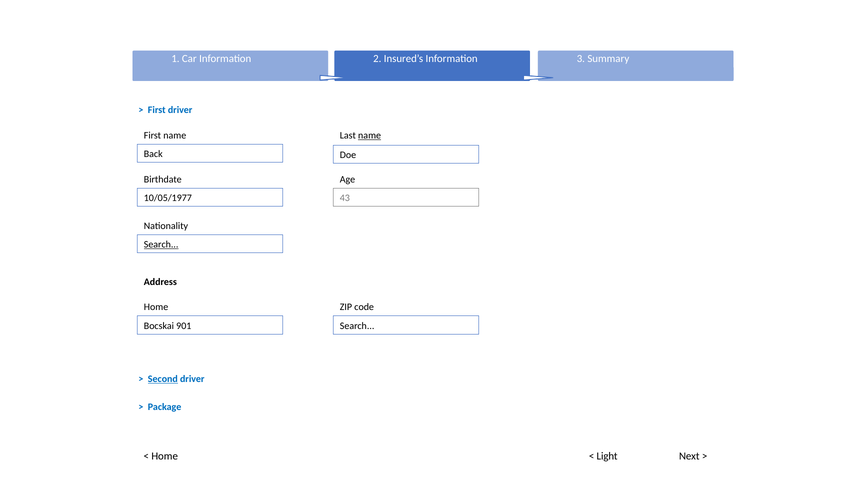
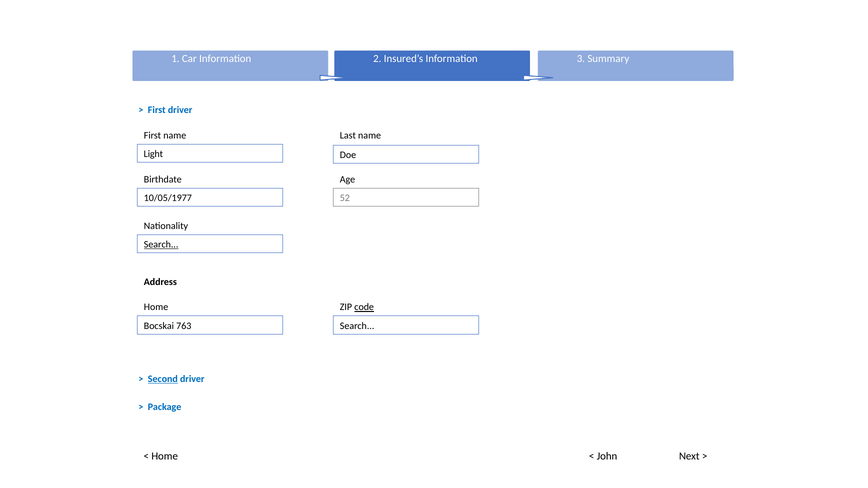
name underline: present -> none (370, 135)
Back: Back -> Light (153, 154)
43: 43 -> 52 (345, 198)
code underline: none -> present (364, 307)
901: 901 -> 763 (184, 326)
Light: Light -> John (607, 457)
